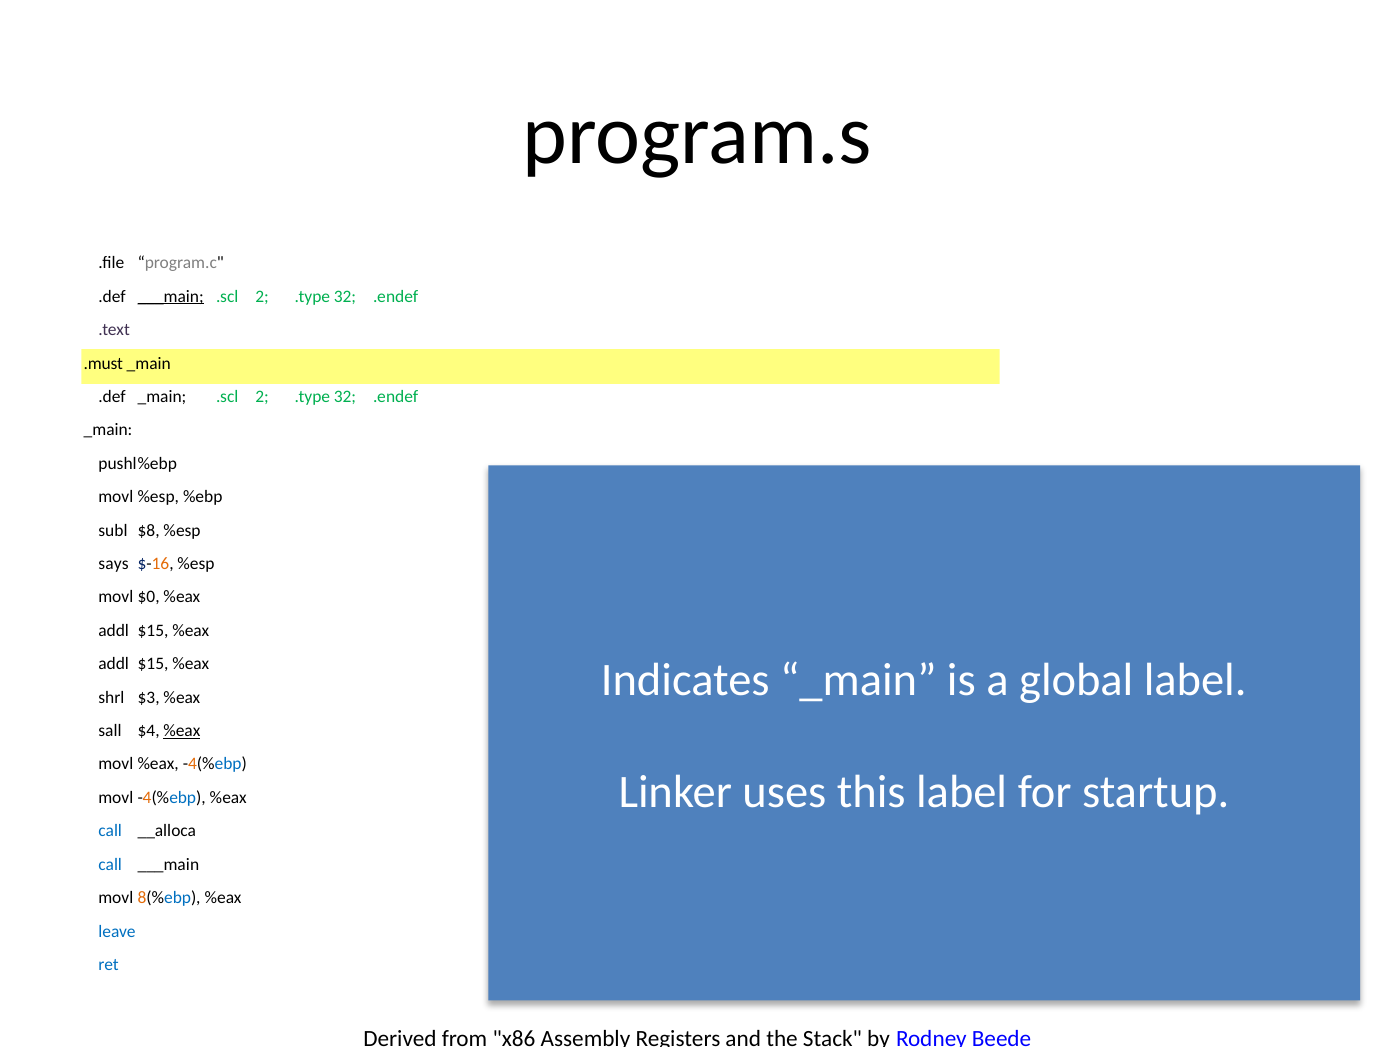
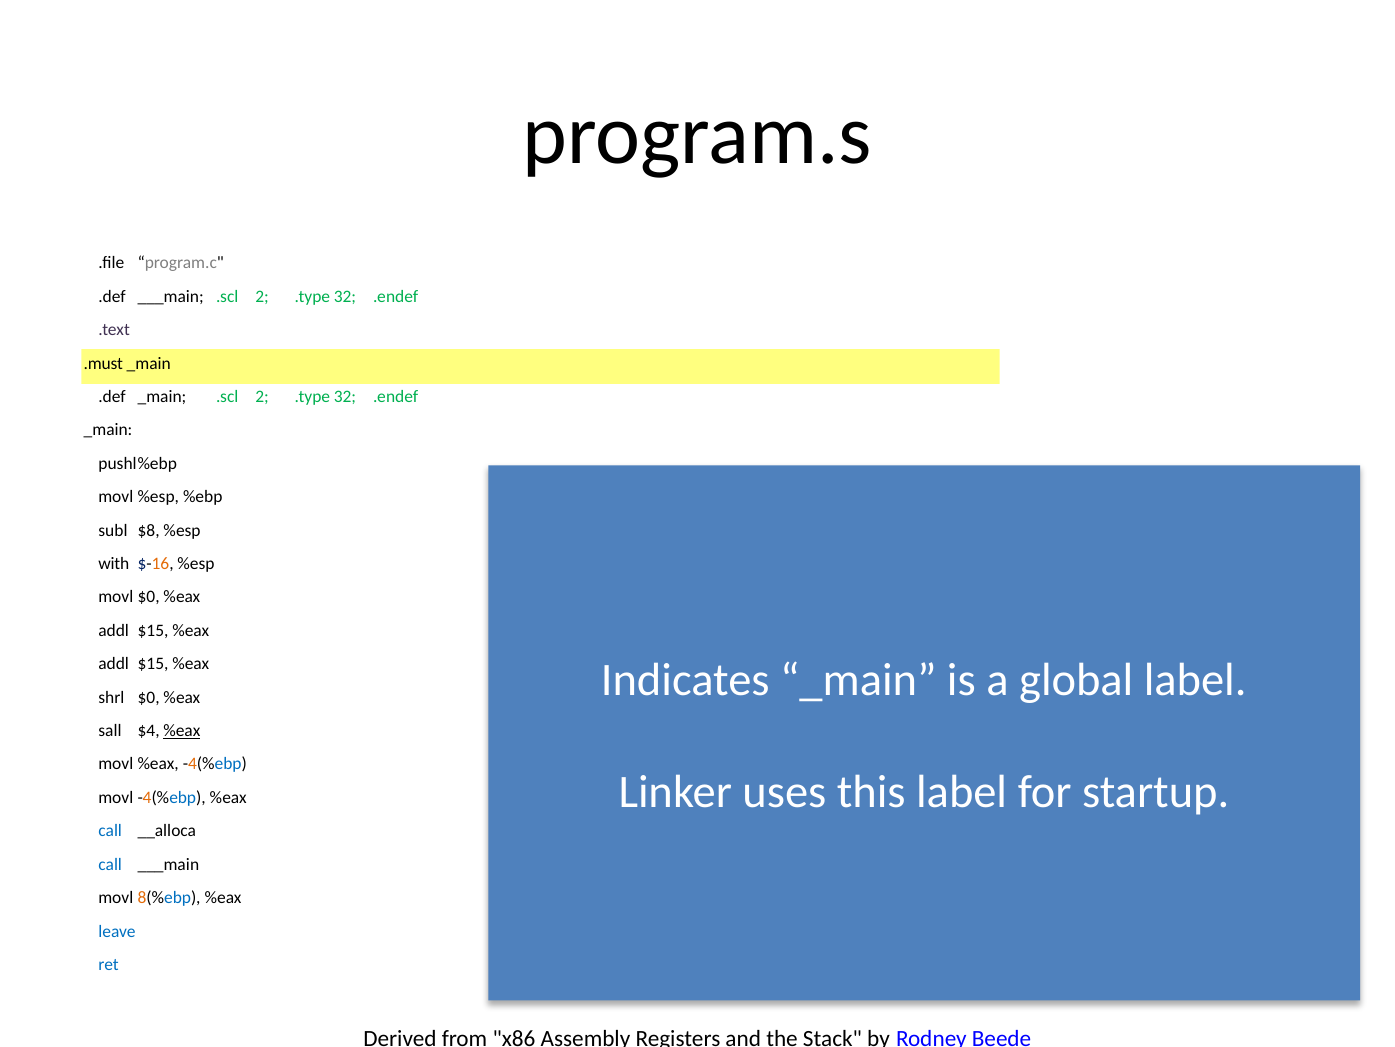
___main underline: present -> none (171, 296)
says: says -> with (114, 563)
$3: $3 -> $0 (149, 697)
